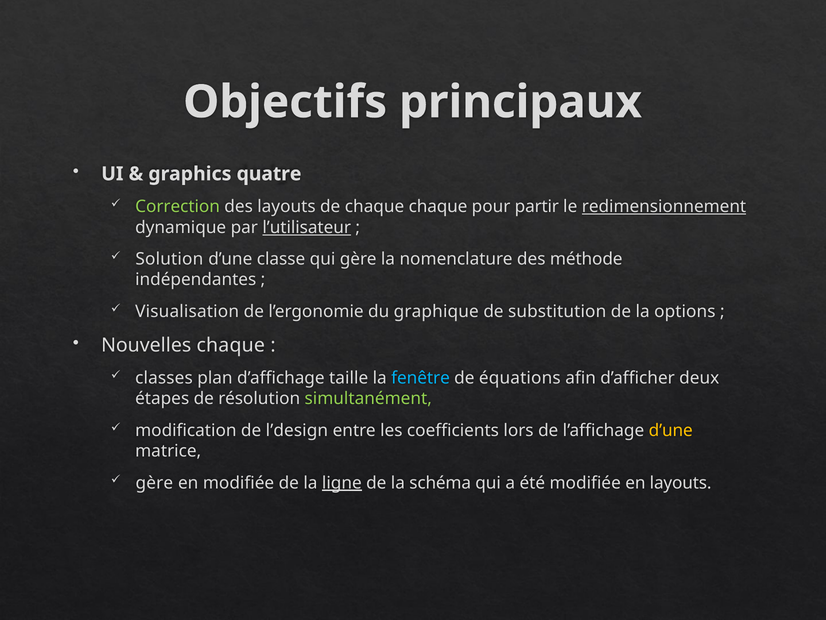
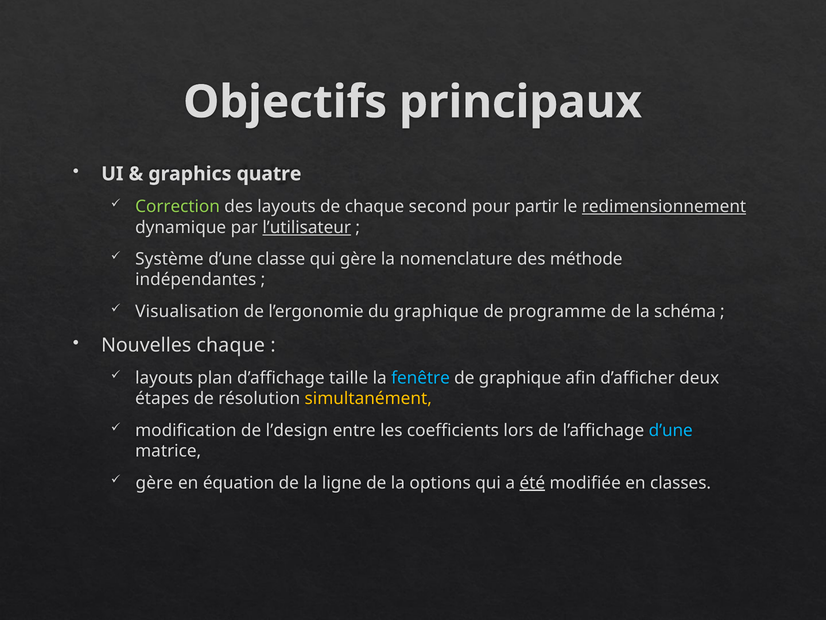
chaque chaque: chaque -> second (438, 207)
Solution: Solution -> Système (169, 259)
substitution: substitution -> programme (557, 311)
options: options -> schéma (685, 311)
classes: classes -> layouts (164, 378)
de équations: équations -> graphique (520, 378)
simultanément colour: light green -> yellow (368, 398)
d’une colour: yellow -> light blue (671, 430)
en modifiée: modifiée -> équation (239, 482)
ligne underline: present -> none (342, 482)
schéma: schéma -> options (440, 482)
été underline: none -> present (532, 482)
en layouts: layouts -> classes (681, 482)
